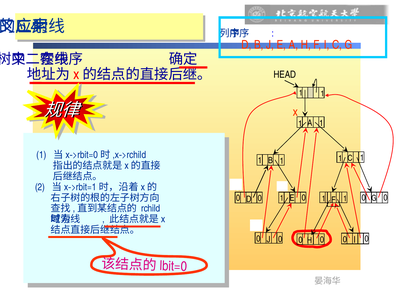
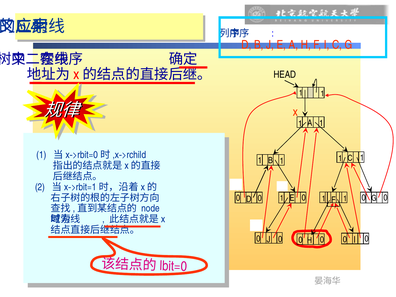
rchild: rchild -> node (151, 208)
